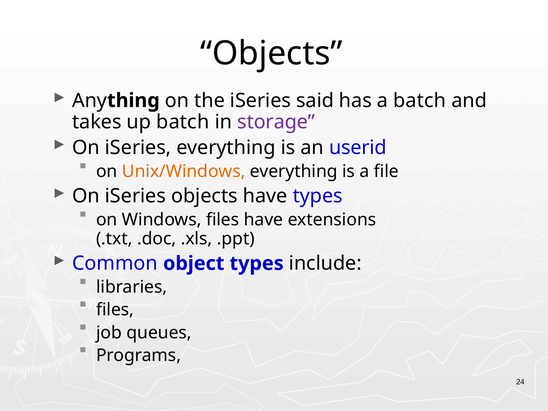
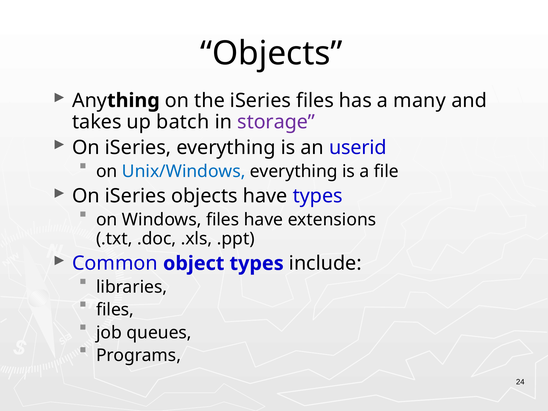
iSeries said: said -> files (315, 100)
a batch: batch -> many (420, 100)
Unix/Windows colour: orange -> blue (184, 171)
